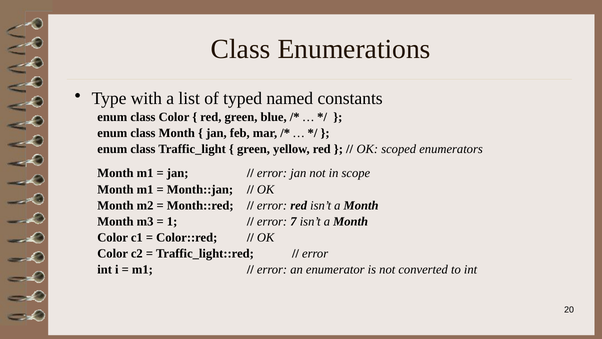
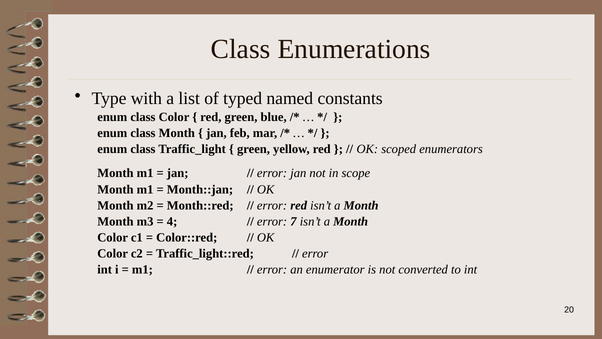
1: 1 -> 4 (172, 221)
